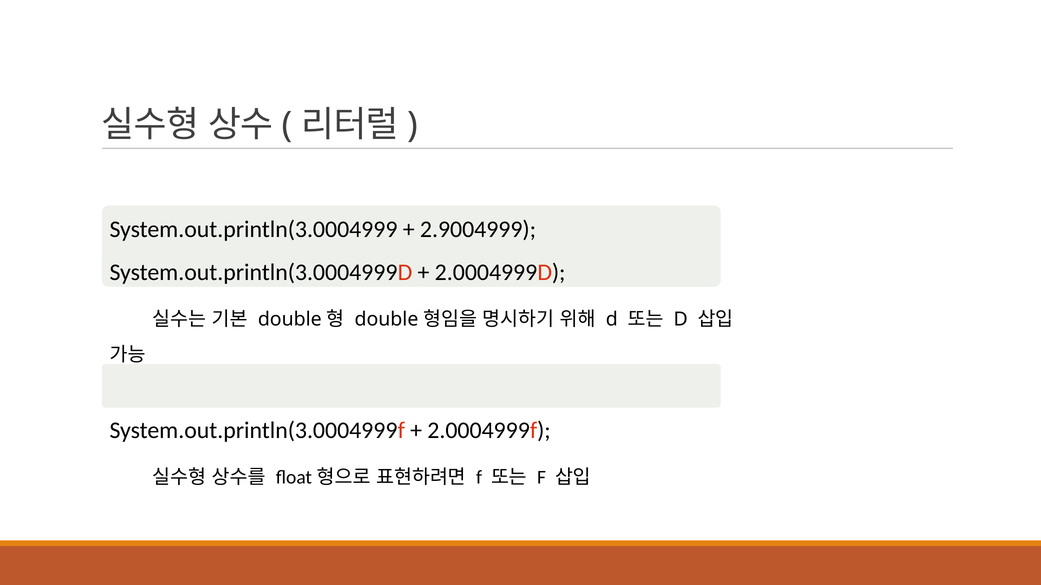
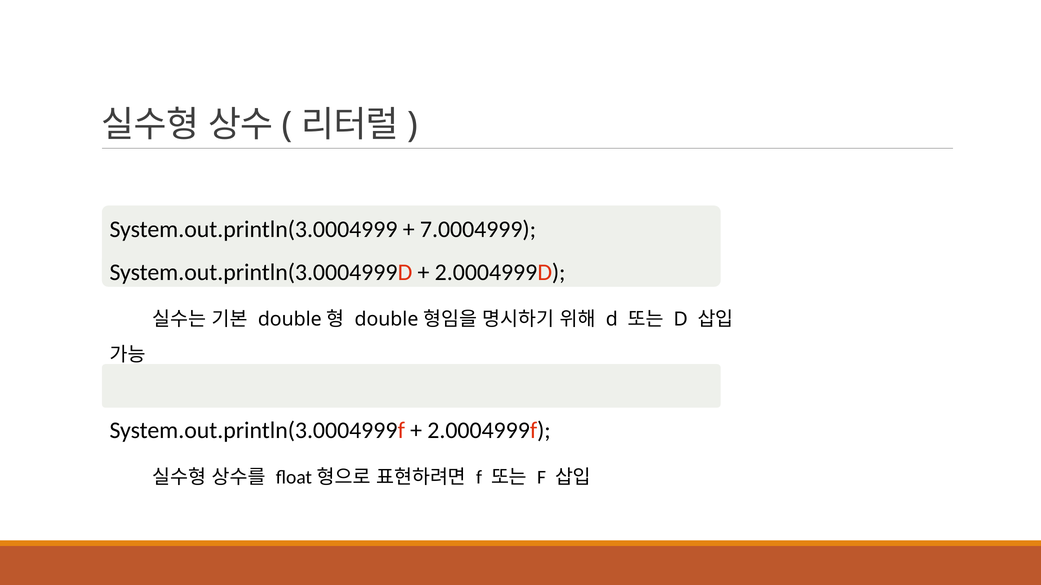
2.9004999: 2.9004999 -> 7.0004999 (478, 230)
